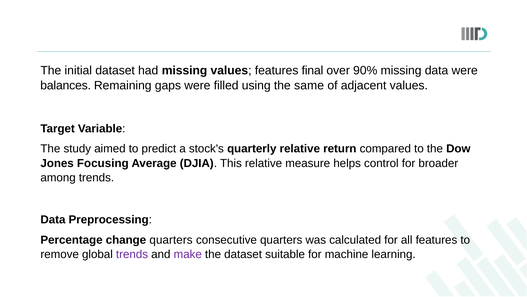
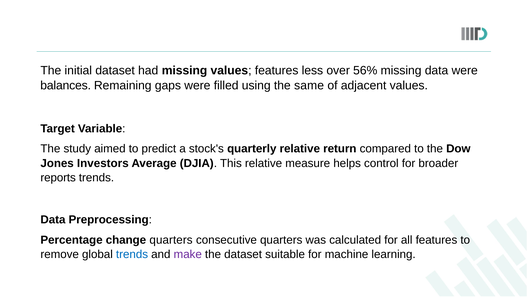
final: final -> less (312, 70)
90%: 90% -> 56% (365, 70)
Focusing: Focusing -> Investors (103, 163)
among: among -> reports (58, 177)
trends colour: purple -> blue (132, 254)
